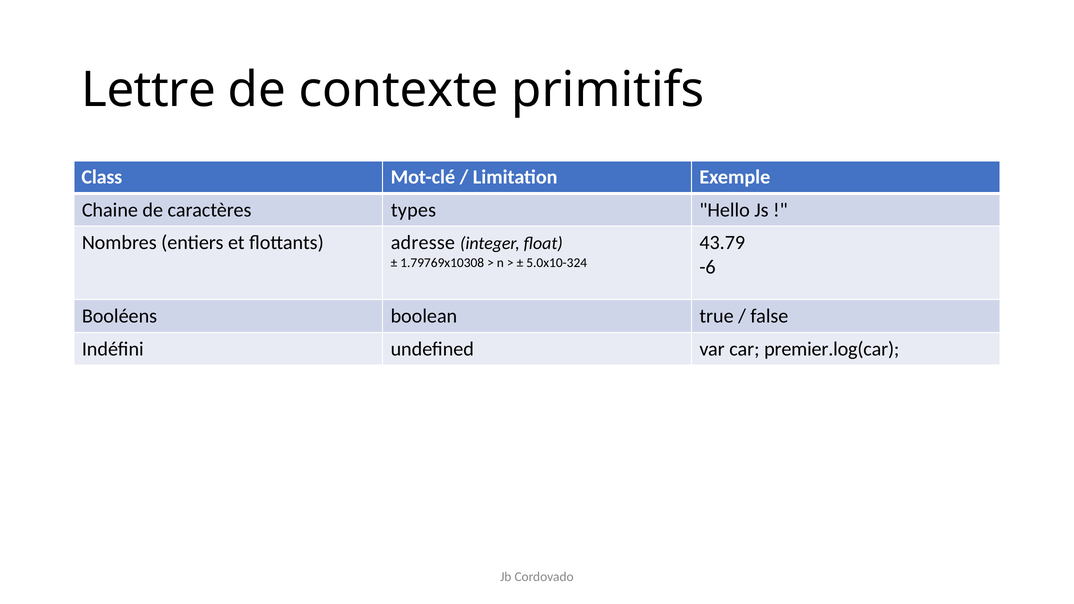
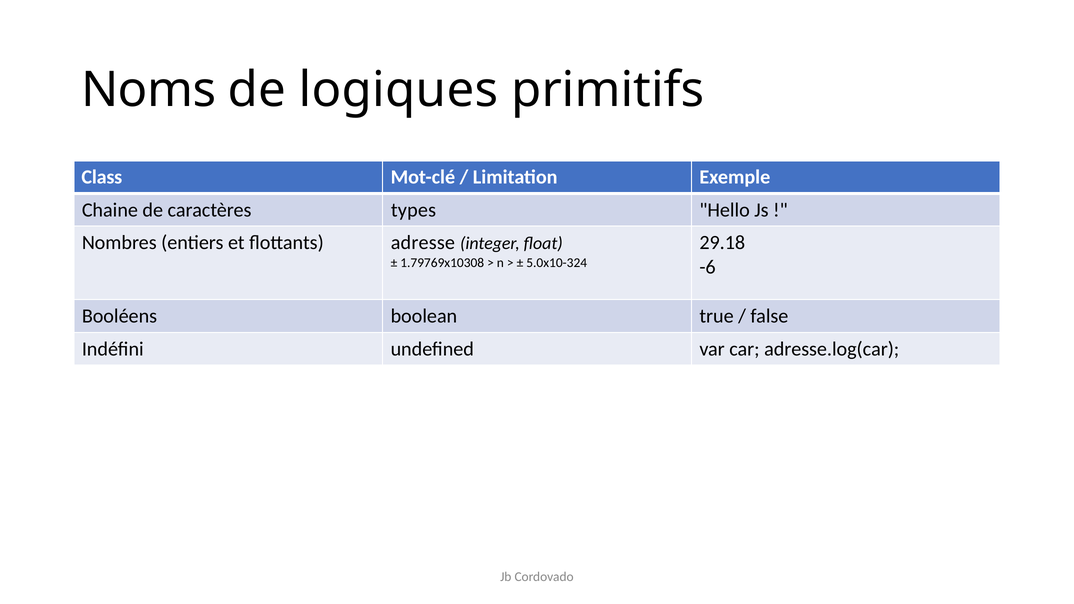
Lettre: Lettre -> Noms (149, 90)
contexte: contexte -> logiques (398, 90)
43.79: 43.79 -> 29.18 (722, 243)
premier.log(car: premier.log(car -> adresse.log(car (832, 349)
